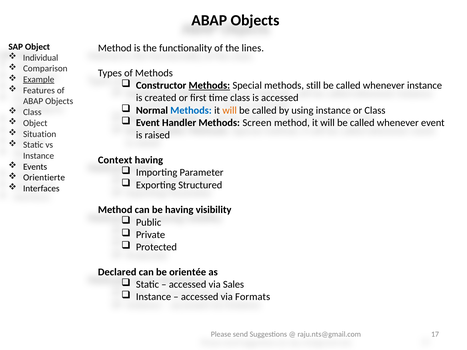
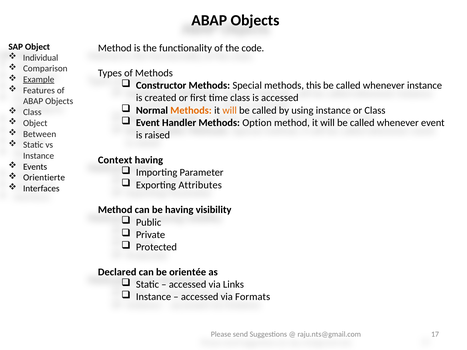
lines: lines -> code (253, 48)
Methods underline: present -> none (209, 85)
still: still -> this (314, 85)
Methods colour: blue -> orange (191, 110)
Screen: Screen -> Option (257, 123)
Situation: Situation -> Between (40, 134)
Structured: Structured -> Attributes (200, 185)
Sales: Sales -> Links (233, 285)
